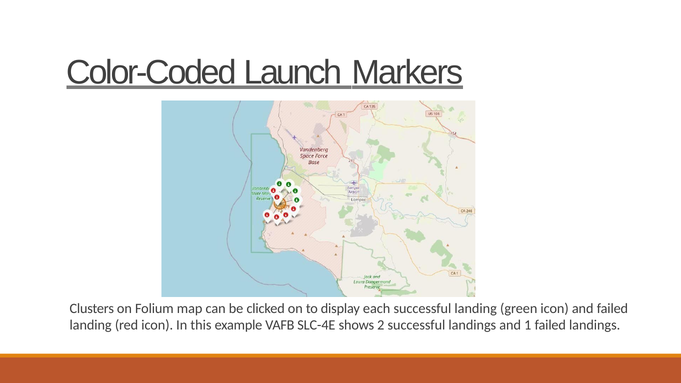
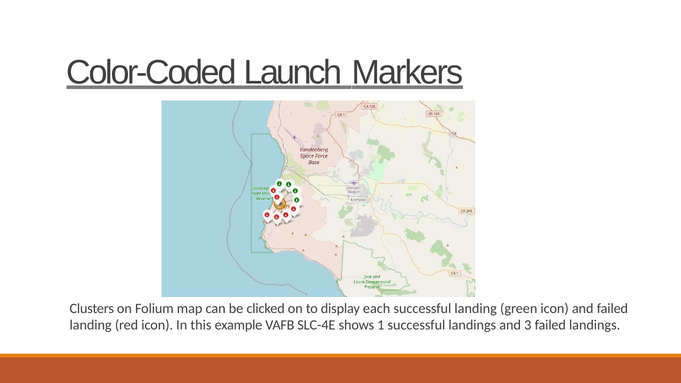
2: 2 -> 1 (381, 325)
1: 1 -> 3 (528, 325)
